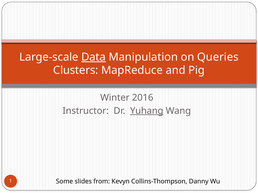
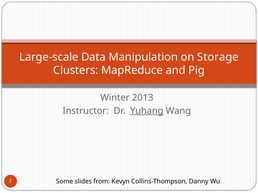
Data underline: present -> none (94, 57)
Queries: Queries -> Storage (218, 57)
2016: 2016 -> 2013 (143, 98)
